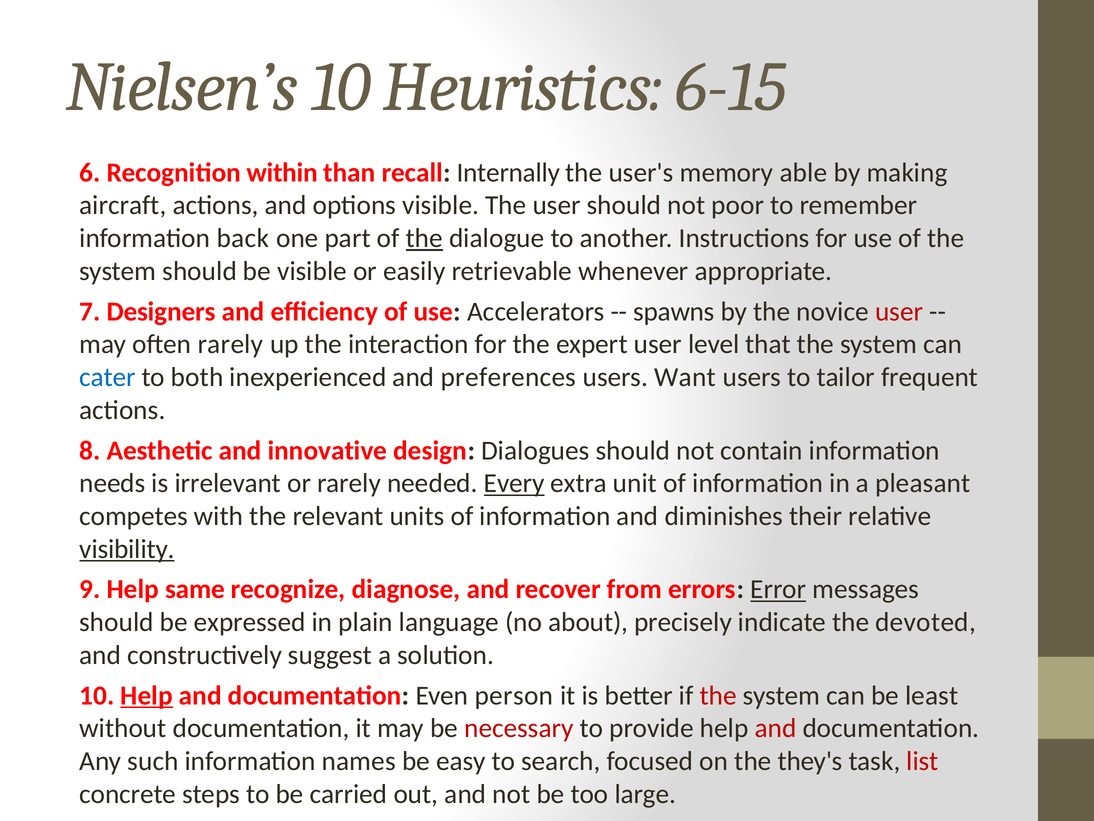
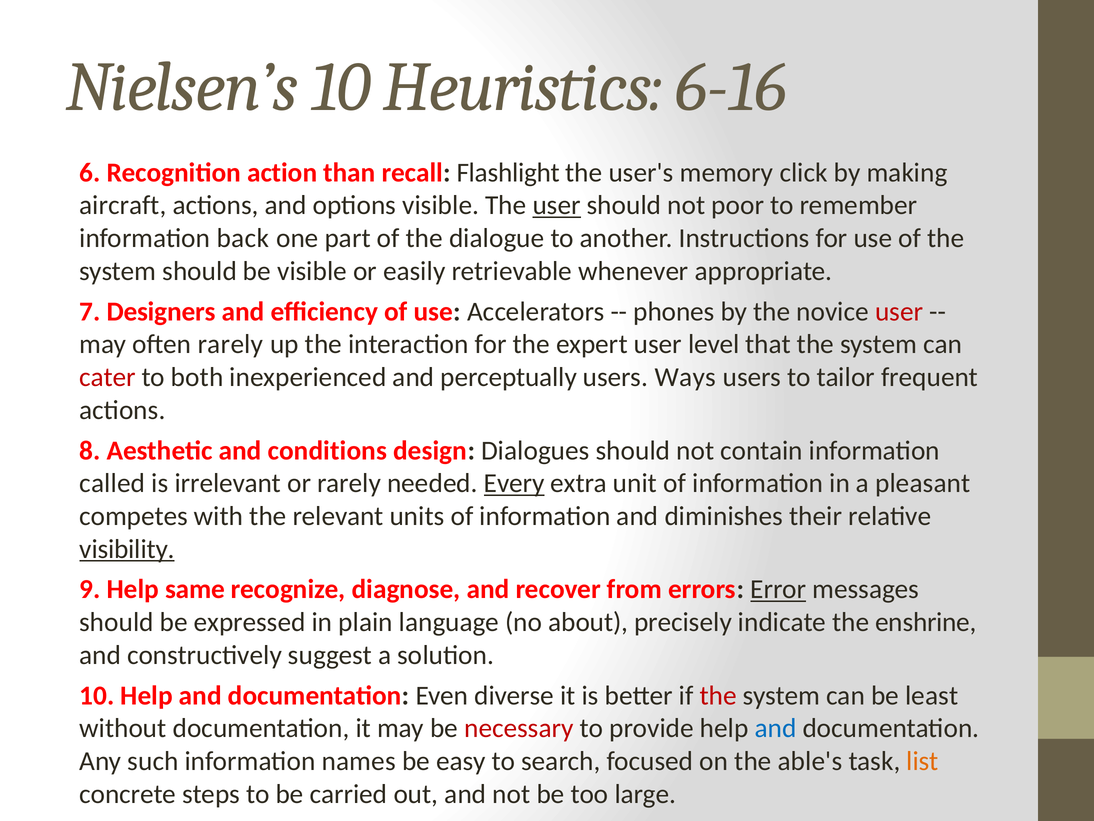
6-15: 6-15 -> 6-16 (731, 87)
within: within -> action (282, 173)
Internally: Internally -> Flashlight (508, 173)
able: able -> click (804, 173)
user underline: none -> present (557, 205)
the underline: present -> none (424, 238)
spawns: spawns -> phones (674, 311)
cater colour: blue -> red (107, 377)
preferences: preferences -> perceptually (509, 377)
Want: Want -> Ways (685, 377)
innovative: innovative -> conditions (327, 450)
needs: needs -> called (112, 483)
devoted: devoted -> enshrine (926, 622)
Help underline: present -> none (147, 695)
person: person -> diverse (514, 695)
and colour: red -> blue (775, 728)
they's: they's -> able's (810, 761)
list colour: red -> orange (923, 761)
